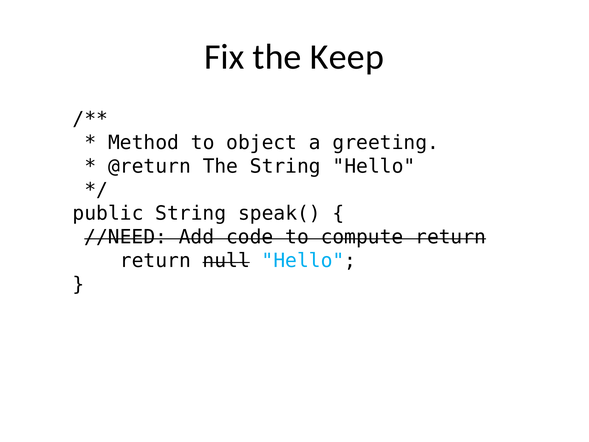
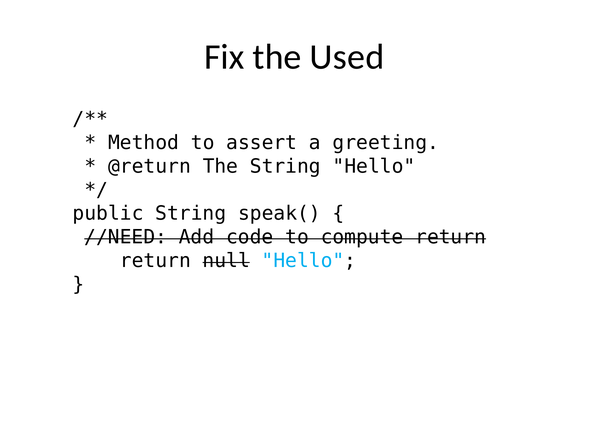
Keep: Keep -> Used (347, 57)
object: object -> assert (262, 143)
